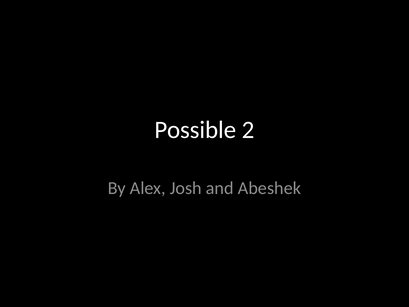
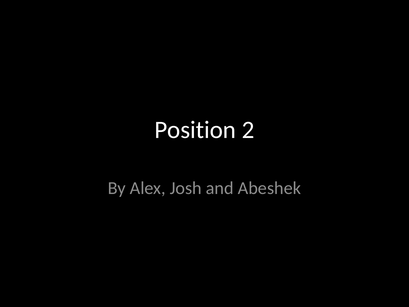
Possible: Possible -> Position (195, 130)
